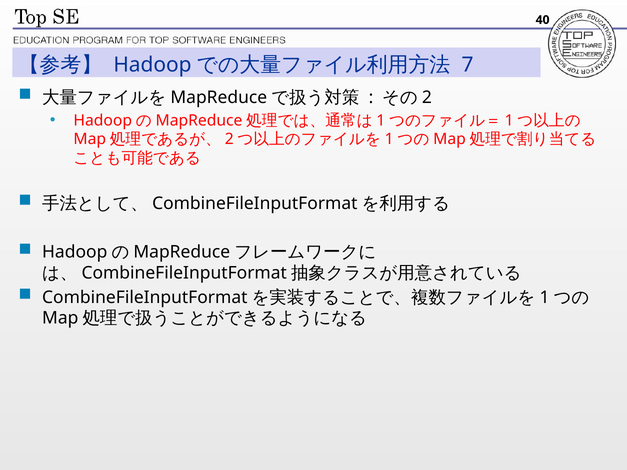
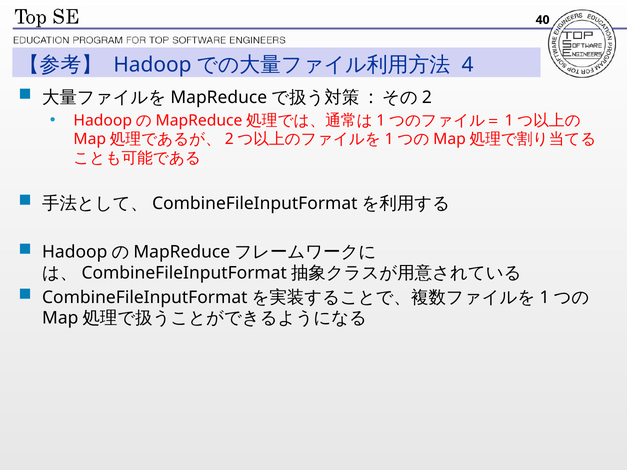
7: 7 -> 4 (468, 65)
